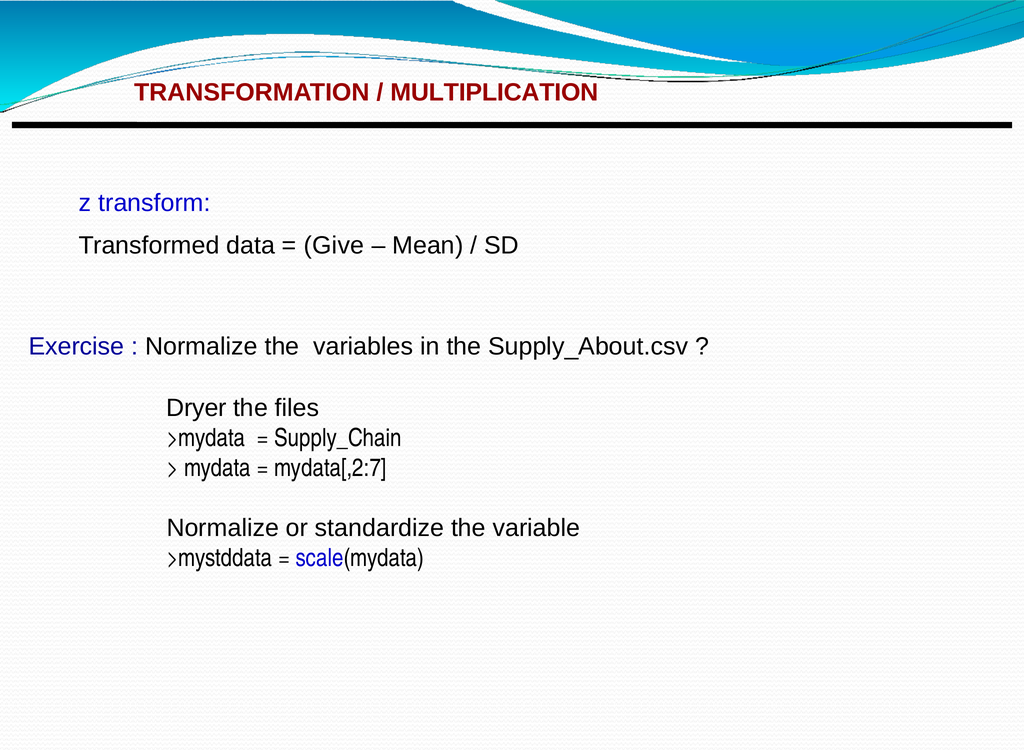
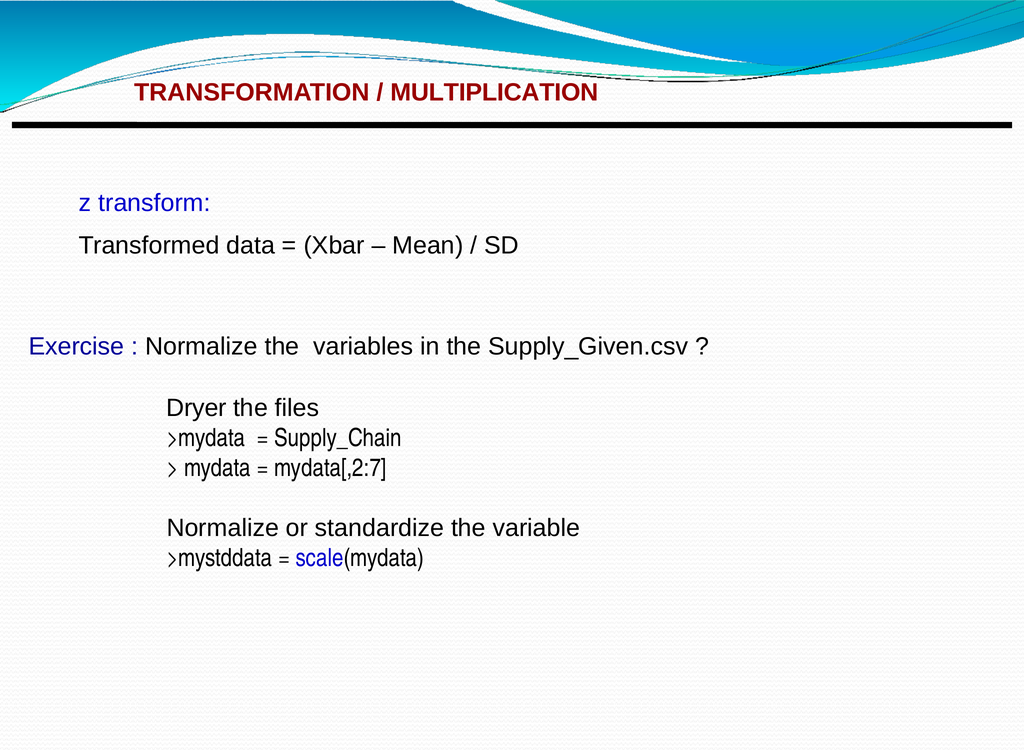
Give: Give -> Xbar (334, 246)
Supply_About.csv: Supply_About.csv -> Supply_Given.csv (588, 347)
